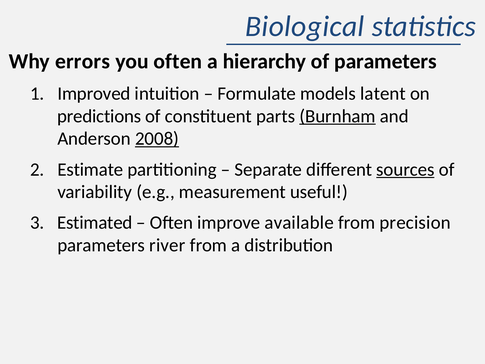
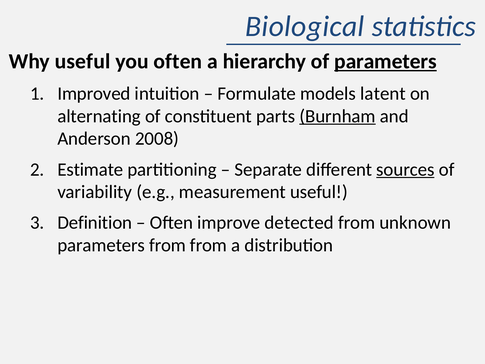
Why errors: errors -> useful (83, 61)
parameters underline: none -> present (385, 61)
predictions: predictions -> alternating (99, 116)
2008 underline: present -> none (157, 139)
Estimated: Estimated -> Definition (95, 223)
available: available -> detected (299, 223)
precision: precision -> unknown (415, 223)
parameters river: river -> from (168, 245)
